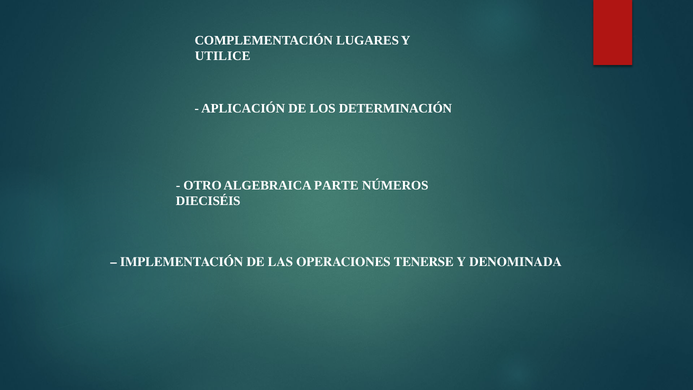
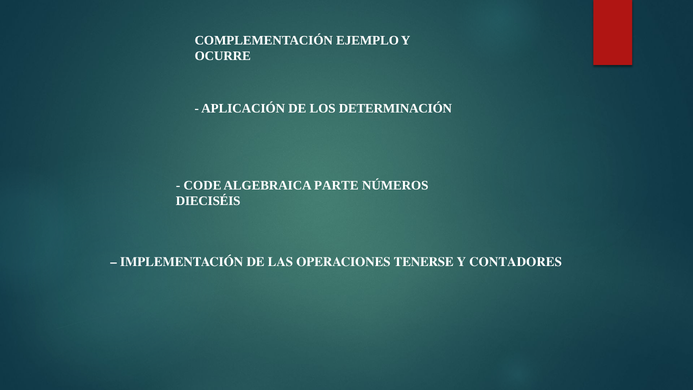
LUGARES: LUGARES -> EJEMPLO (368, 41)
UTILICE: UTILICE -> OCURRE (223, 56)
OTRO: OTRO -> CODE (202, 185)
DENOMINADA: DENOMINADA -> CONTADORES (516, 262)
